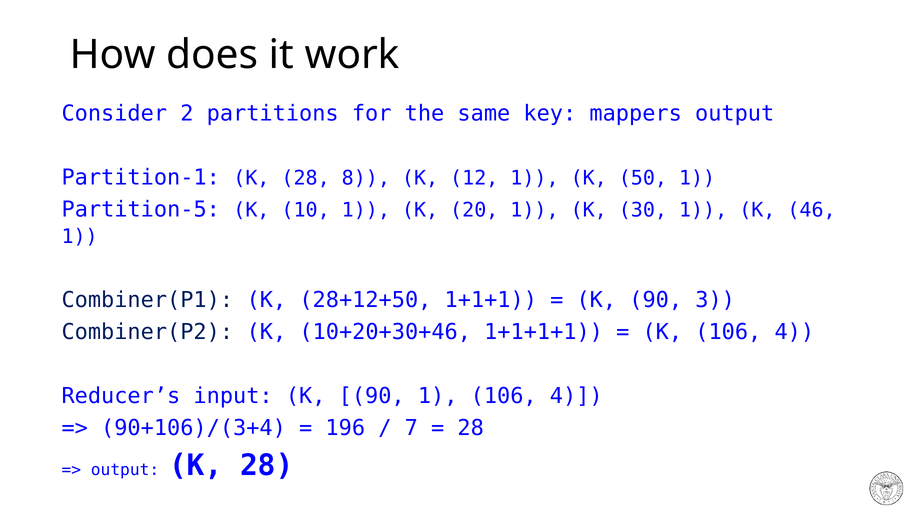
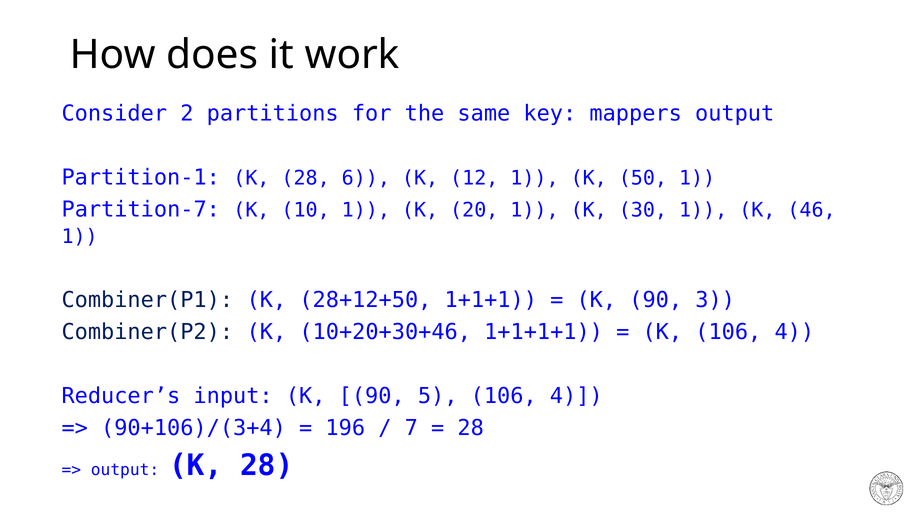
8: 8 -> 6 (366, 178)
Partition-5: Partition-5 -> Partition-7 (141, 210)
90 1: 1 -> 5 (438, 396)
